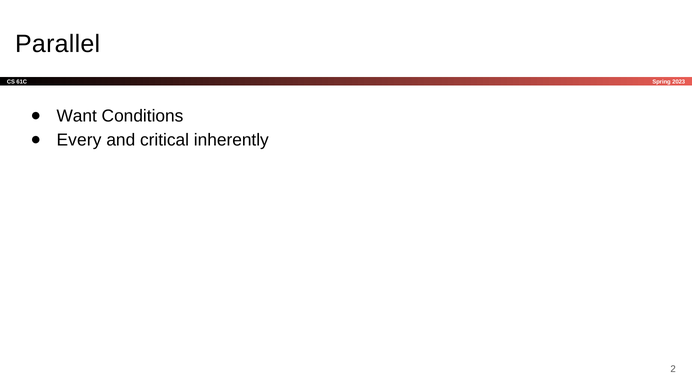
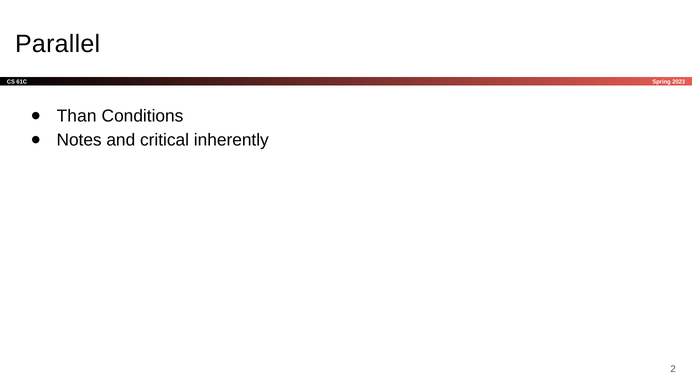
Want: Want -> Than (77, 116)
Every: Every -> Notes (79, 140)
